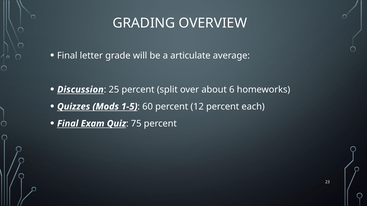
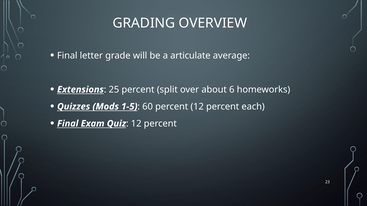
Discussion: Discussion -> Extensions (80, 90)
75: 75 -> 12 (136, 124)
